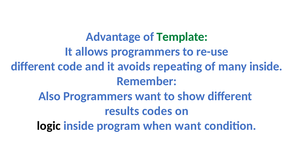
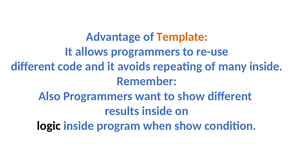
Template colour: green -> orange (182, 37)
results codes: codes -> inside (157, 111)
when want: want -> show (188, 126)
